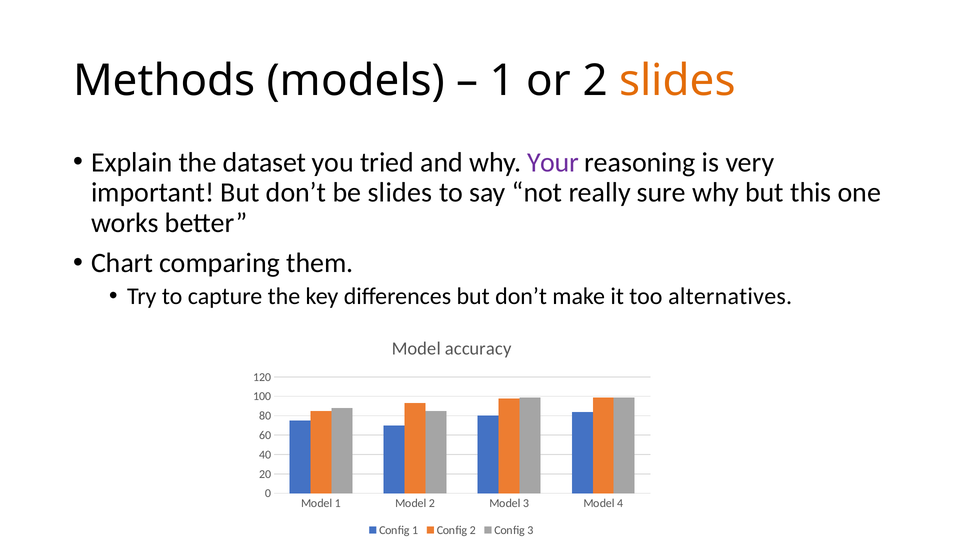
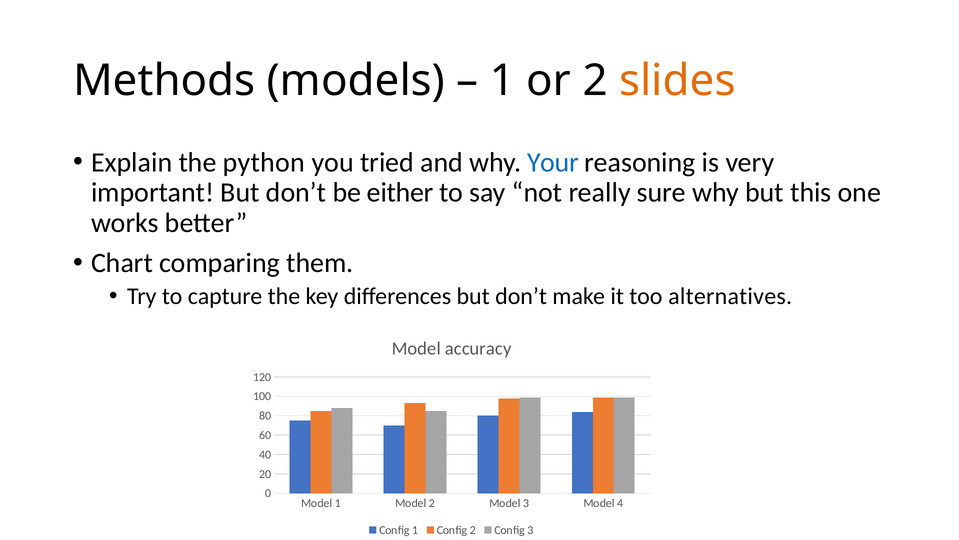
dataset: dataset -> python (264, 162)
Your colour: purple -> blue (553, 162)
be slides: slides -> either (400, 192)
